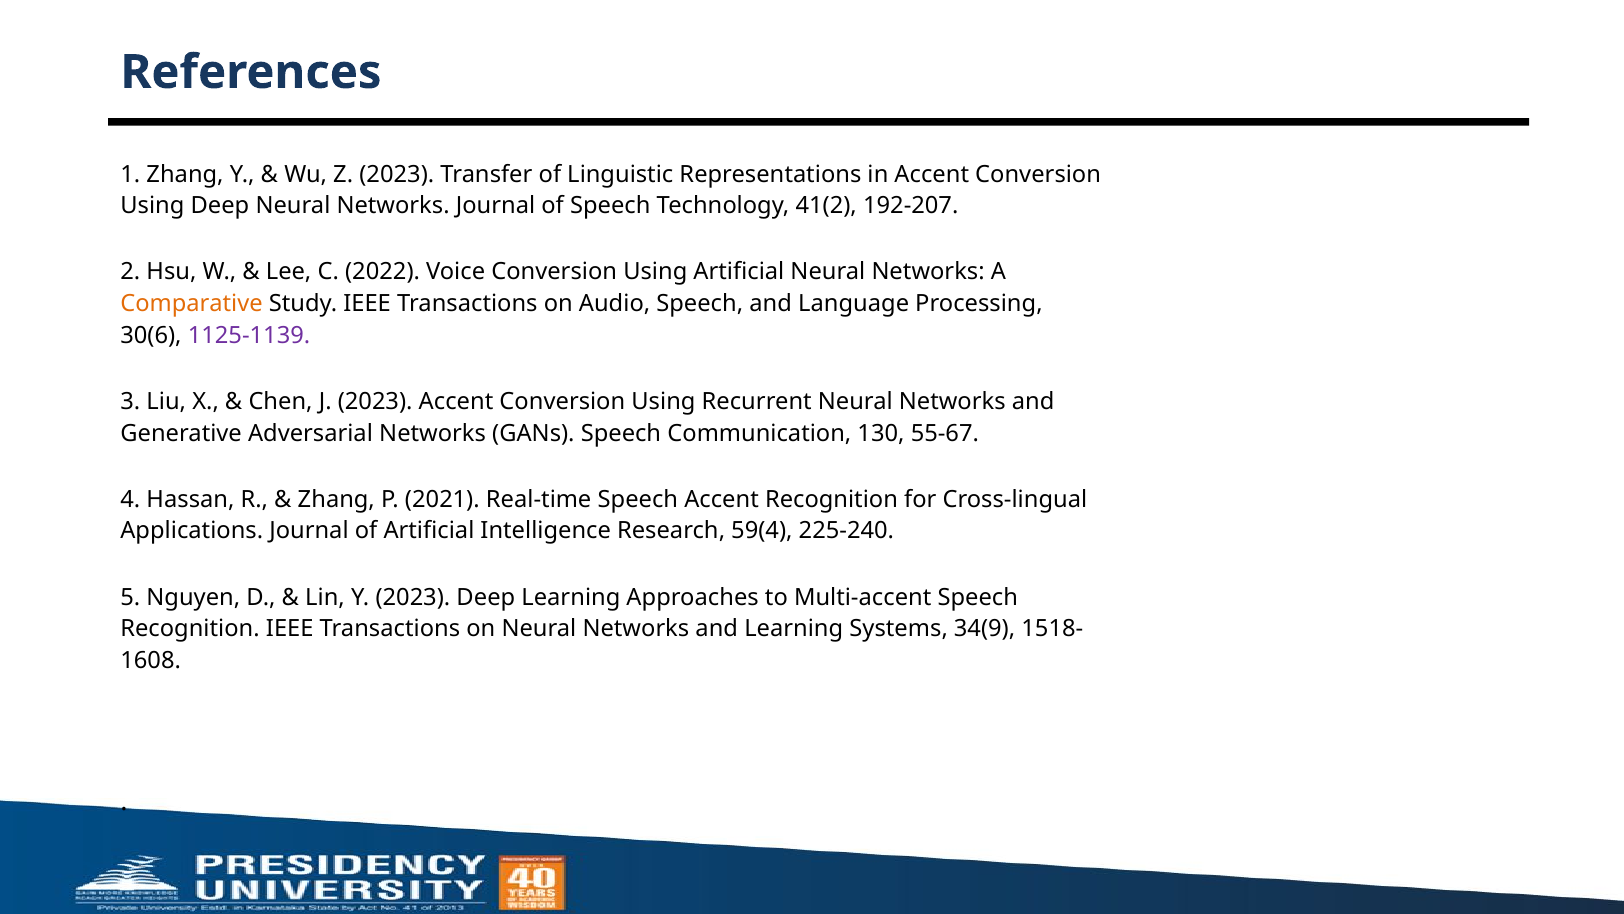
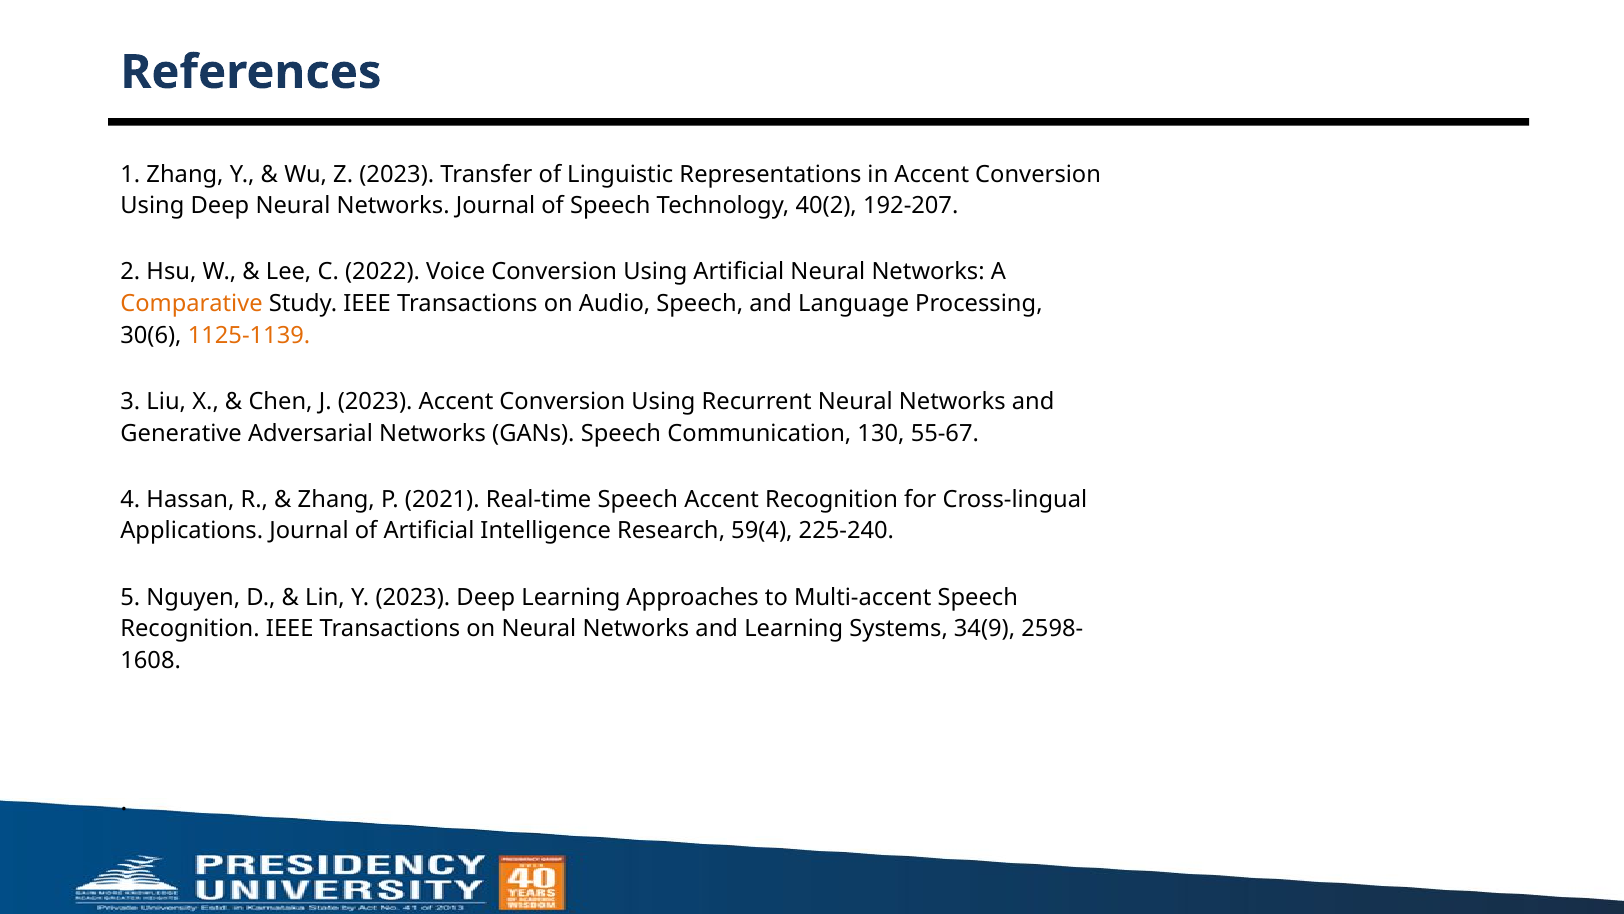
41(2: 41(2 -> 40(2 (826, 206)
1125-1139 colour: purple -> orange (249, 335)
1518-: 1518- -> 2598- (1052, 629)
